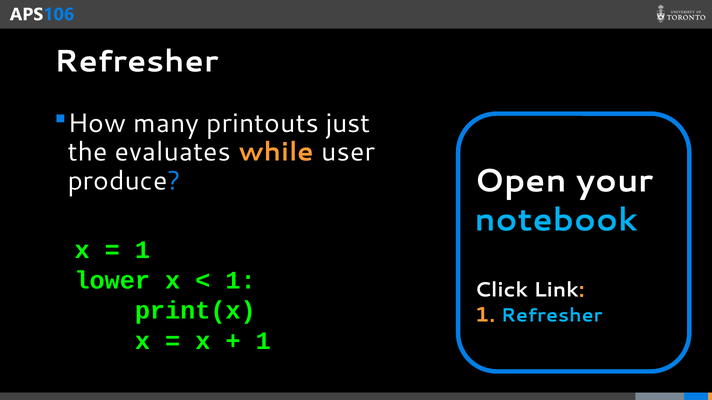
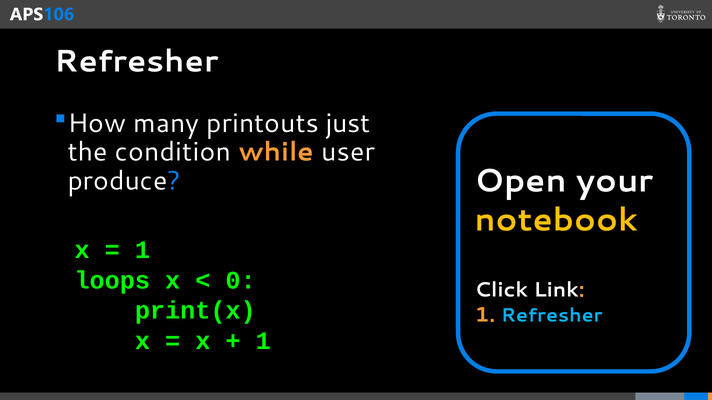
evaluates: evaluates -> condition (173, 152)
notebook colour: light blue -> yellow (556, 220)
lower: lower -> loops (112, 281)
1: 1 -> 0 (241, 281)
